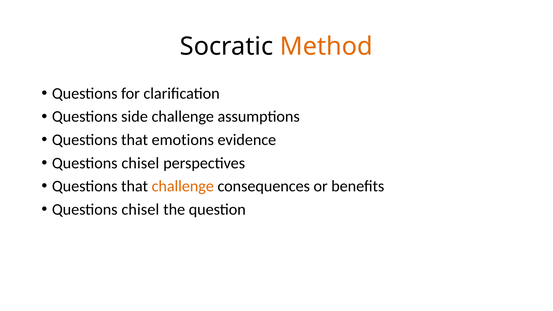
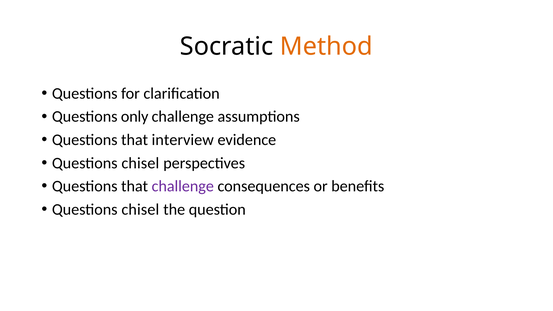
side: side -> only (135, 117)
emotions: emotions -> interview (183, 140)
challenge colour: orange -> purple (183, 186)
